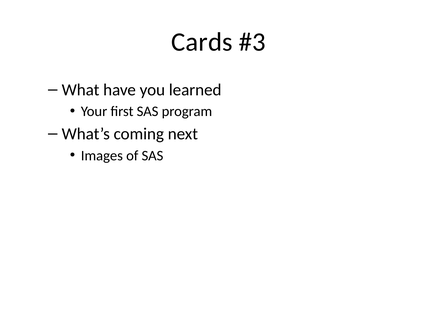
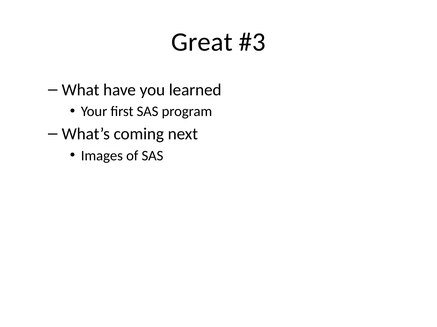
Cards: Cards -> Great (202, 42)
